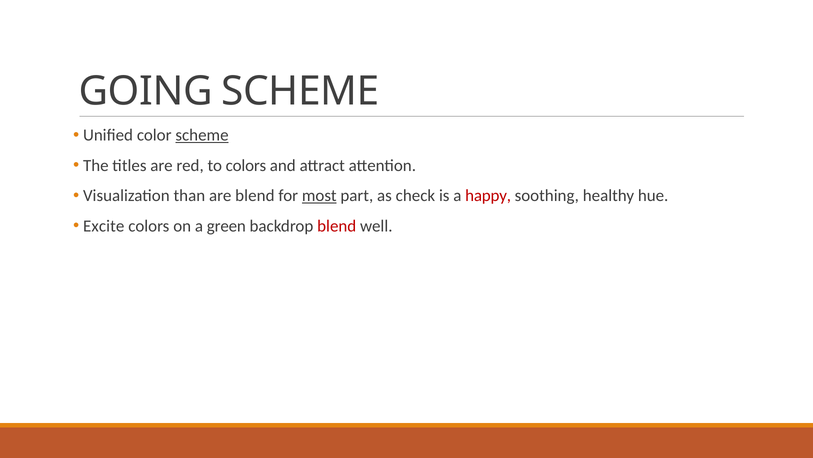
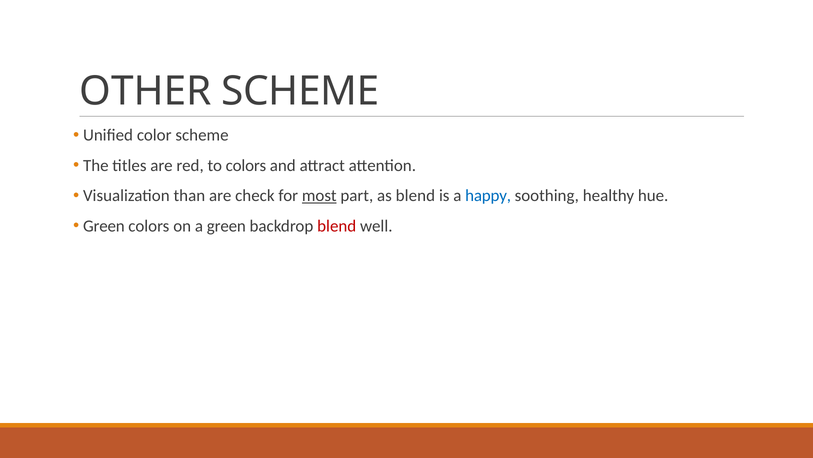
GOING: GOING -> OTHER (145, 91)
scheme underline: present -> none (202, 135)
are blend: blend -> check (255, 195)
as check: check -> blend (415, 195)
happy colour: red -> blue (488, 195)
Excite: Excite -> Green (104, 226)
